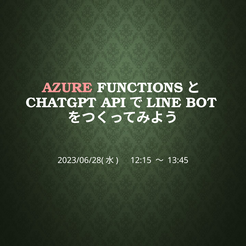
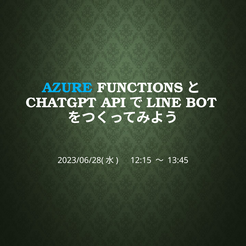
AZURE colour: pink -> light blue (67, 88)
